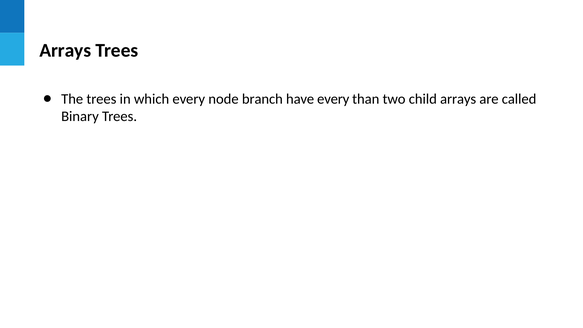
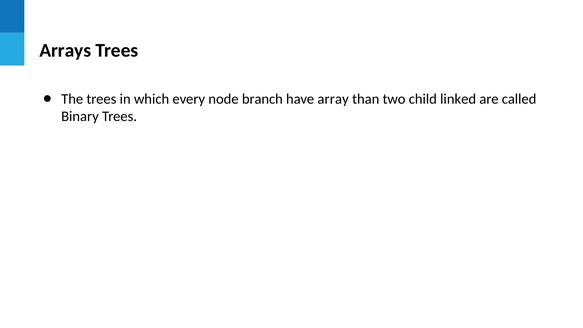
have every: every -> array (333, 99)
child arrays: arrays -> linked (458, 99)
